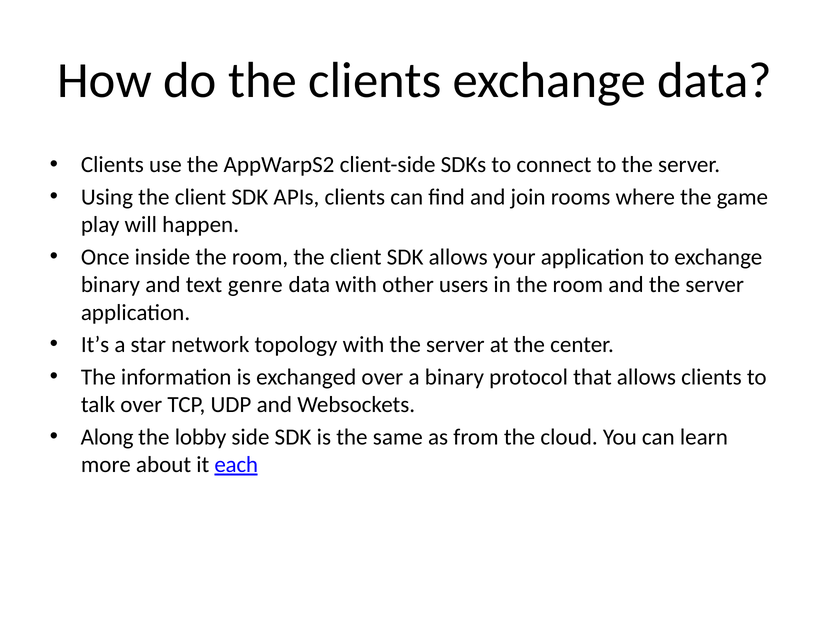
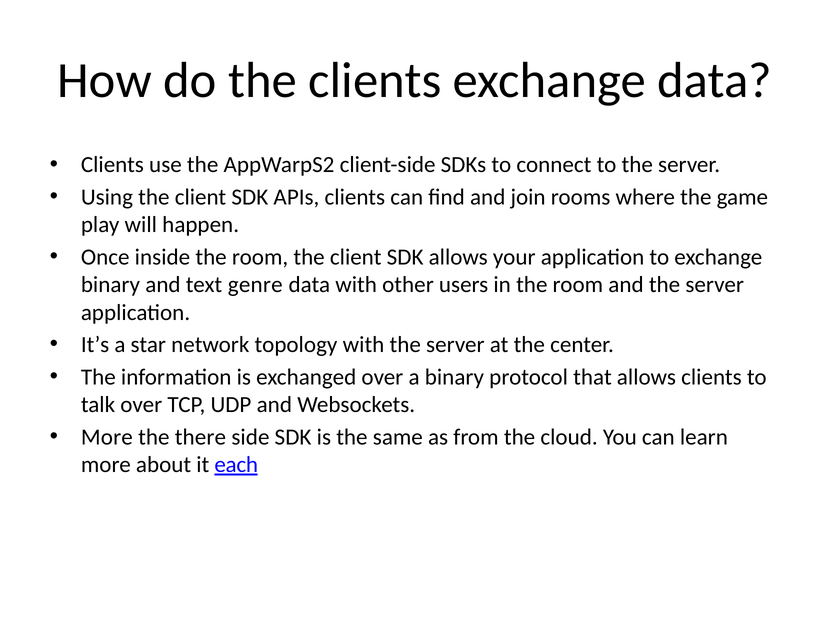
Along: Along -> More (107, 437)
lobby: lobby -> there (200, 437)
